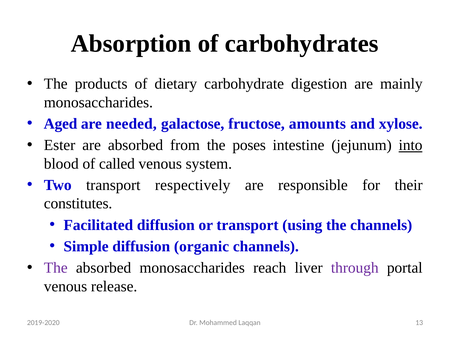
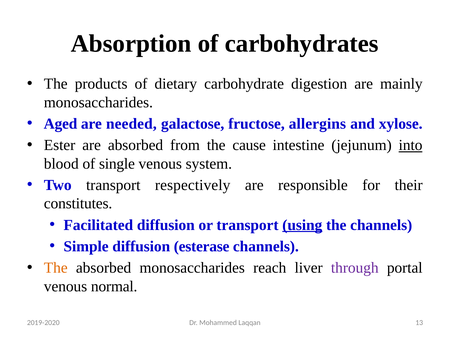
amounts: amounts -> allergins (317, 124)
poses: poses -> cause (249, 145)
called: called -> single (117, 163)
using underline: none -> present (302, 225)
organic: organic -> esterase (202, 246)
The colour: purple -> orange (56, 267)
release: release -> normal (114, 286)
